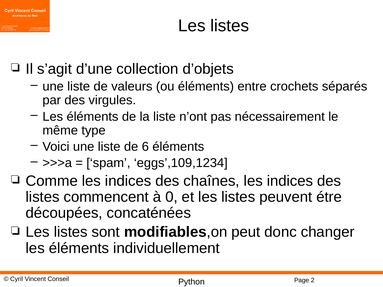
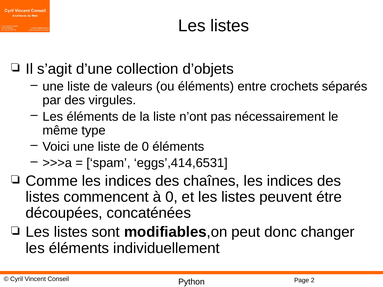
de 6: 6 -> 0 (145, 147)
eggs’,109,1234: eggs’,109,1234 -> eggs’,414,6531 (181, 163)
